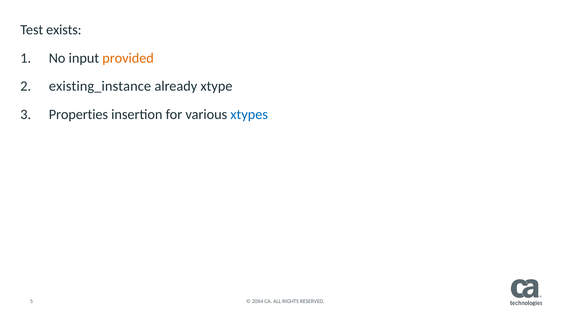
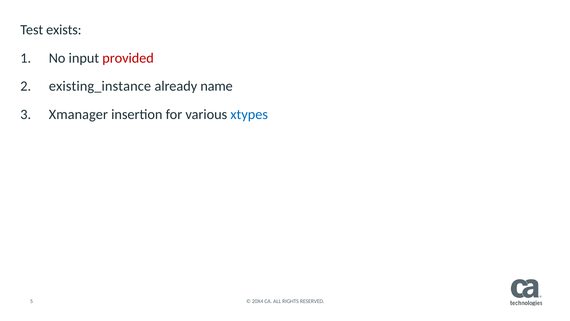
provided colour: orange -> red (128, 58)
xtype: xtype -> name (217, 86)
Properties: Properties -> Xmanager (78, 114)
